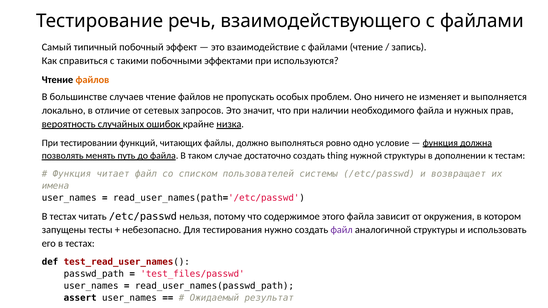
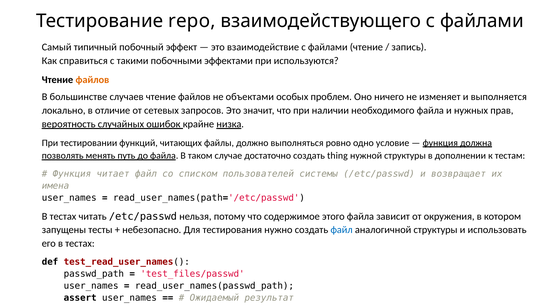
речь: речь -> repo (192, 21)
пропускать: пропускать -> объектами (250, 97)
файл colour: purple -> blue (342, 230)
